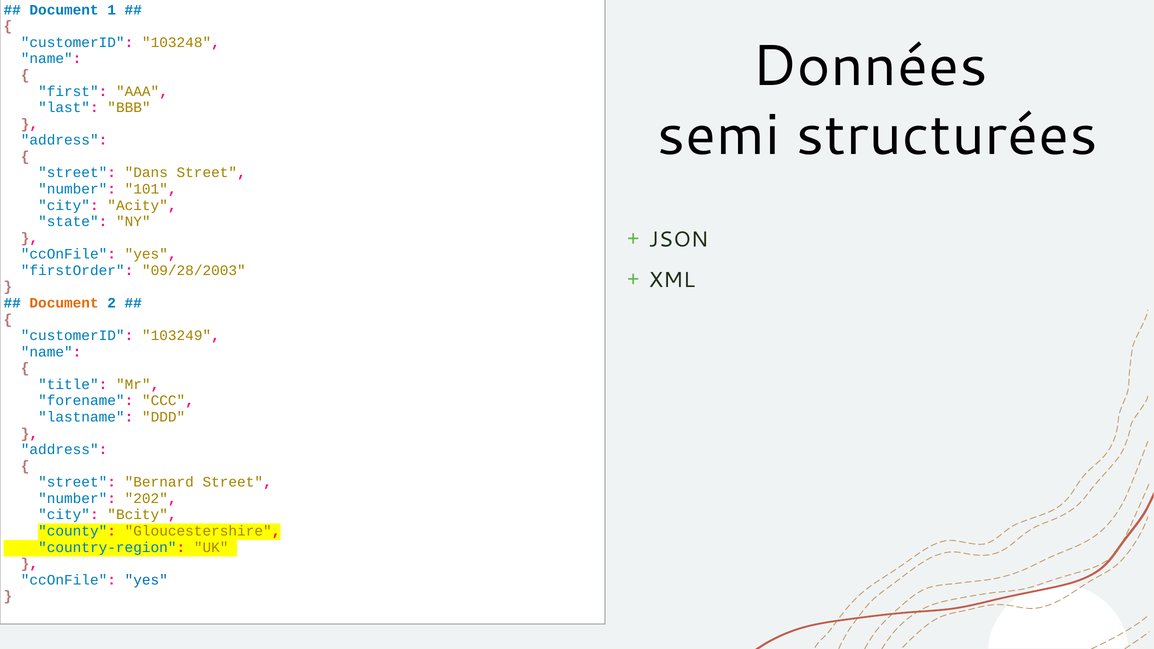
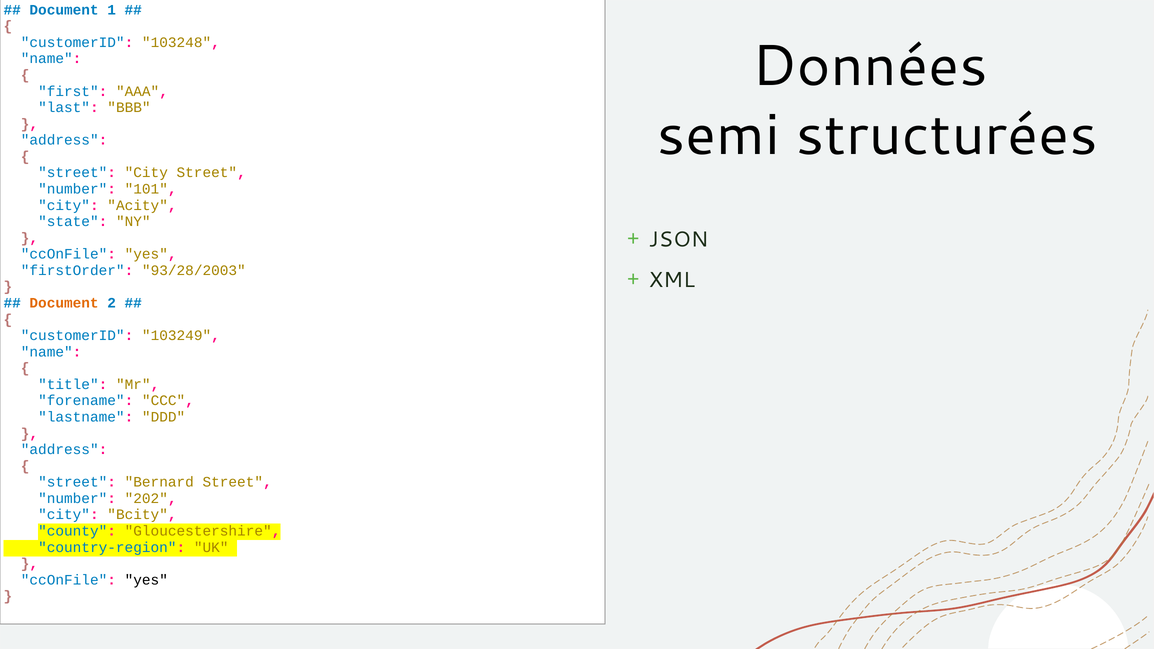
street Dans: Dans -> City (146, 173)
09/28/2003: 09/28/2003 -> 93/28/2003 (194, 270)
yes colour: blue -> black (146, 580)
